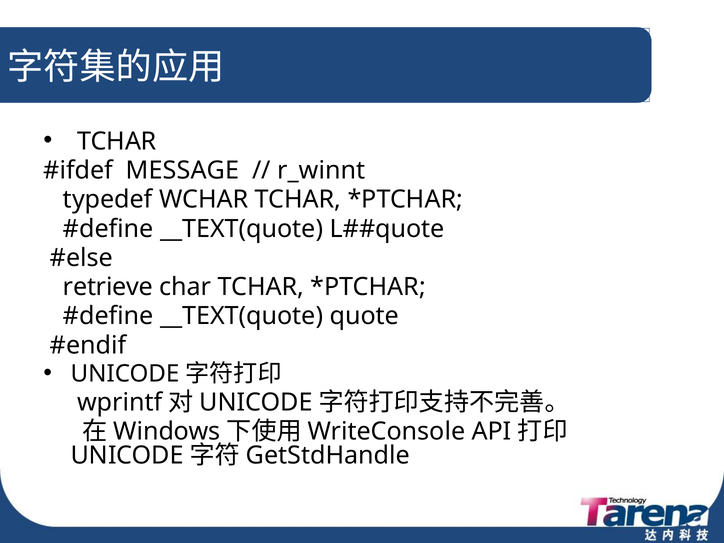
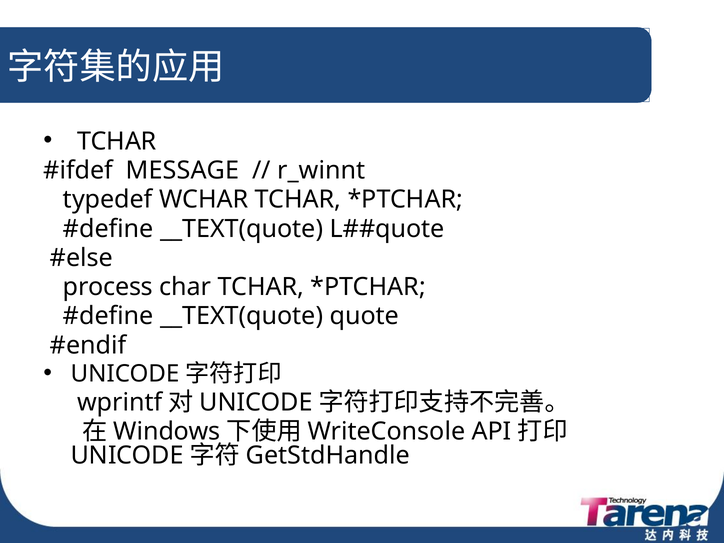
retrieve: retrieve -> process (108, 287)
